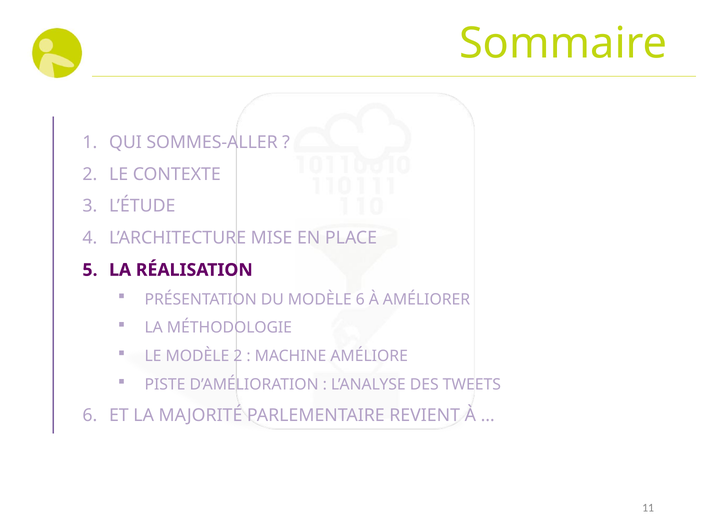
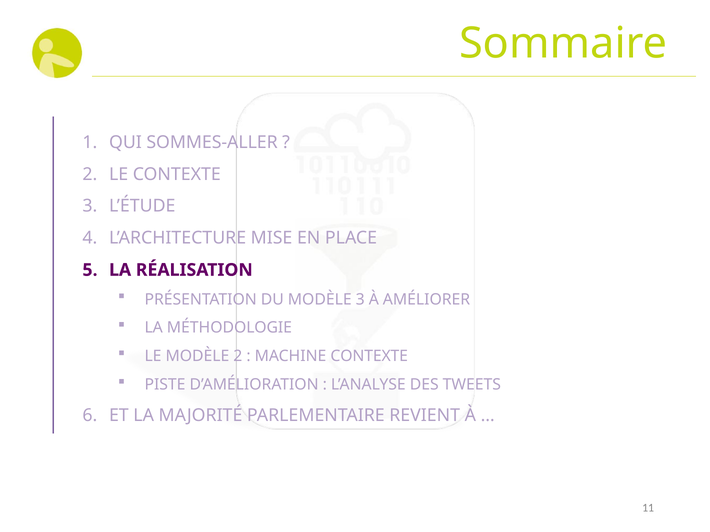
MODÈLE 6: 6 -> 3 (360, 300)
MACHINE AMÉLIORE: AMÉLIORE -> CONTEXTE (369, 356)
